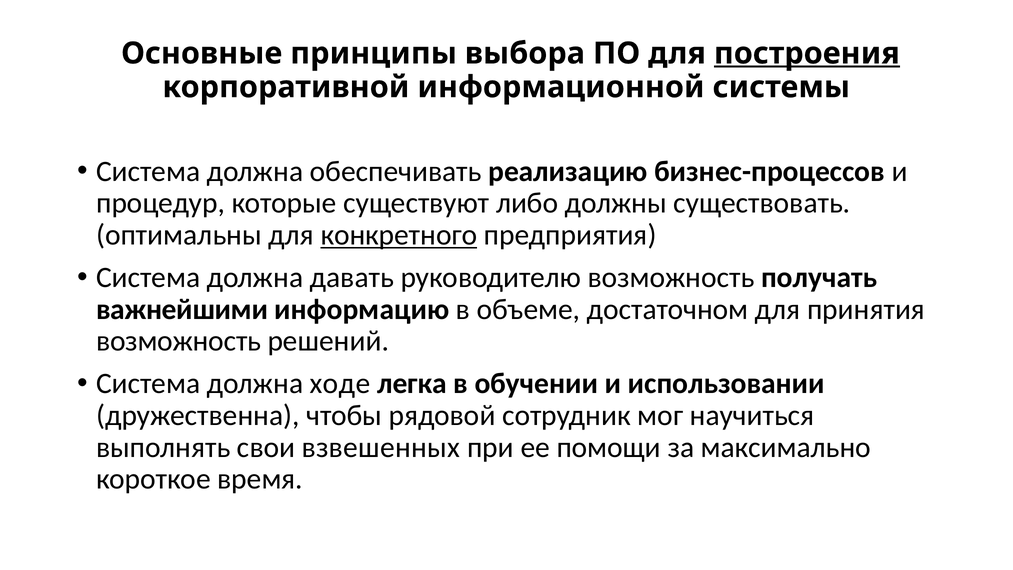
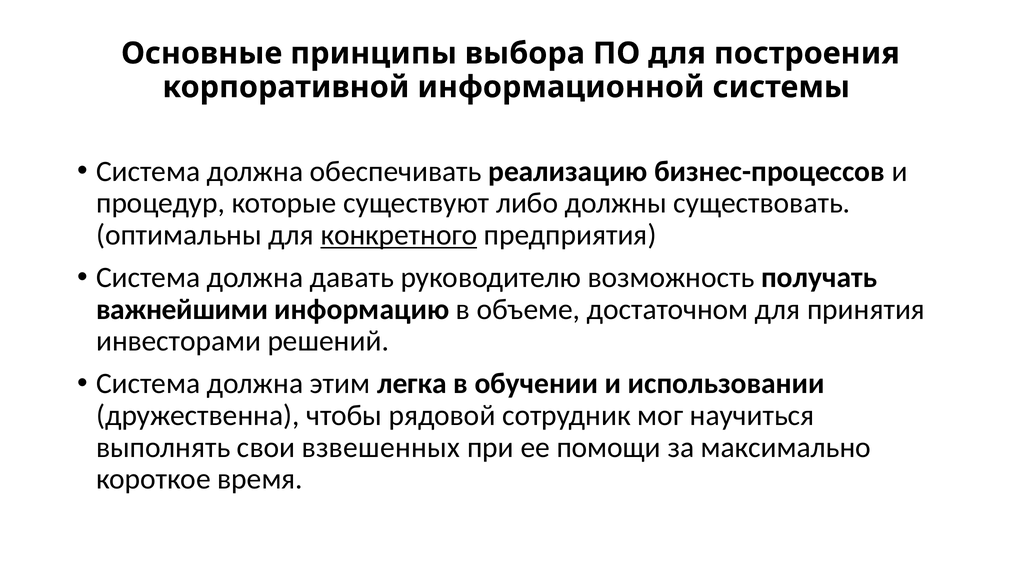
построения underline: present -> none (807, 53)
возможность: возможность -> инвесторами (179, 341)
ходе: ходе -> этим (340, 383)
